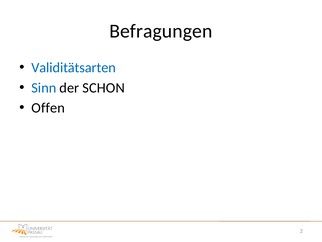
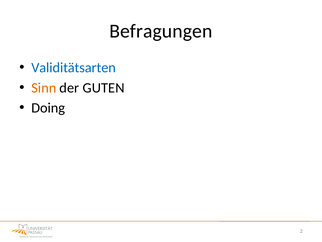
Sinn colour: blue -> orange (44, 88)
SCHON: SCHON -> GUTEN (104, 88)
Offen: Offen -> Doing (48, 108)
